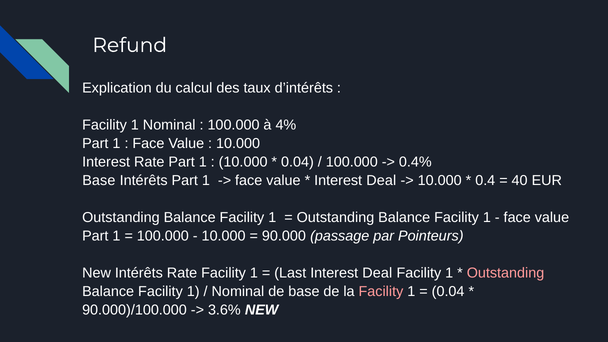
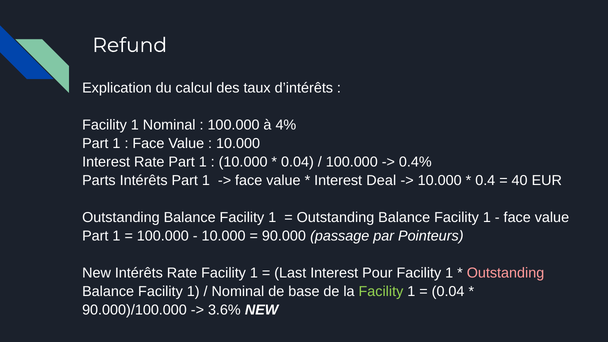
Base: Base -> Parts (99, 181)
Last Interest Deal: Deal -> Pour (377, 273)
Facility colour: pink -> light green (381, 292)
